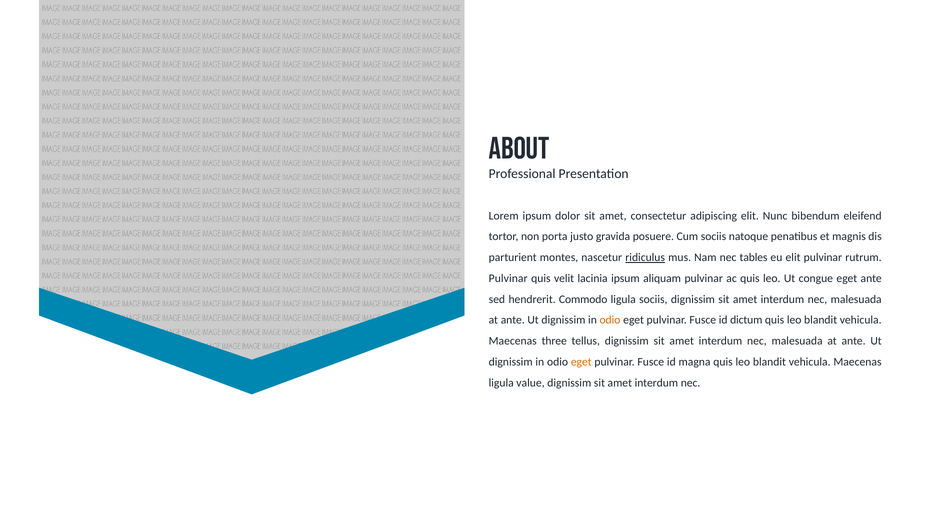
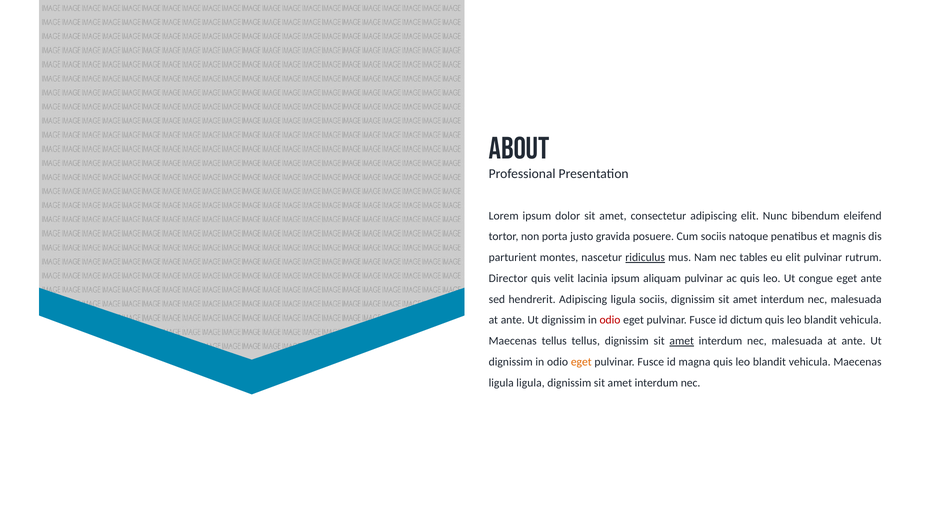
Pulvinar: Pulvinar -> Director (508, 279)
hendrerit Commodo: Commodo -> Adipiscing (583, 300)
odio colour: orange -> red (610, 320)
Maecenas three: three -> tellus (554, 341)
amet underline: none -> present (682, 341)
ligula value: value -> ligula (530, 383)
